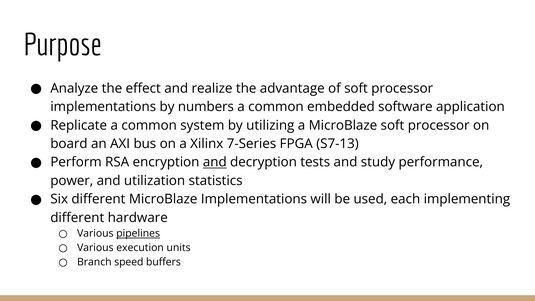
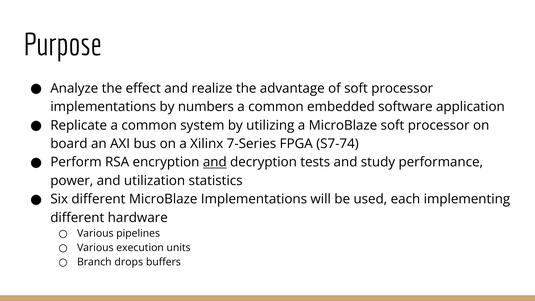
S7-13: S7-13 -> S7-74 (337, 144)
pipelines underline: present -> none (138, 233)
speed: speed -> drops (129, 262)
